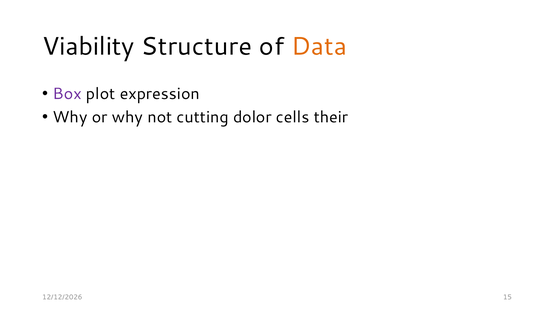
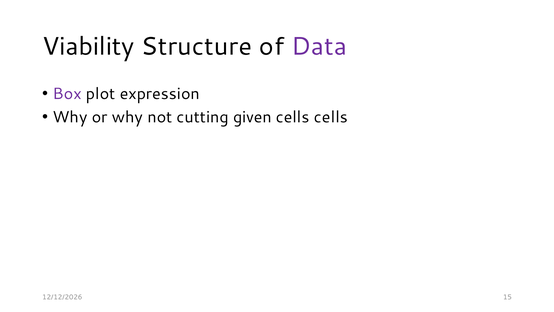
Data colour: orange -> purple (319, 47)
dolor: dolor -> given (252, 117)
cells their: their -> cells (331, 117)
